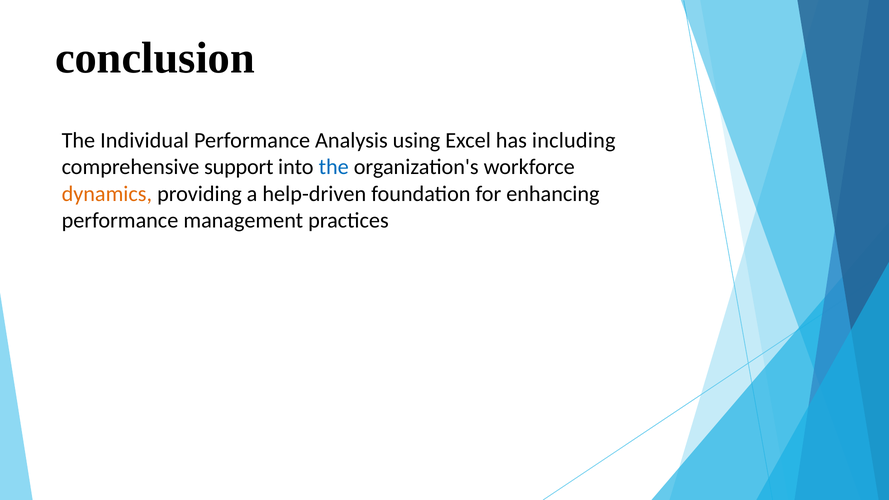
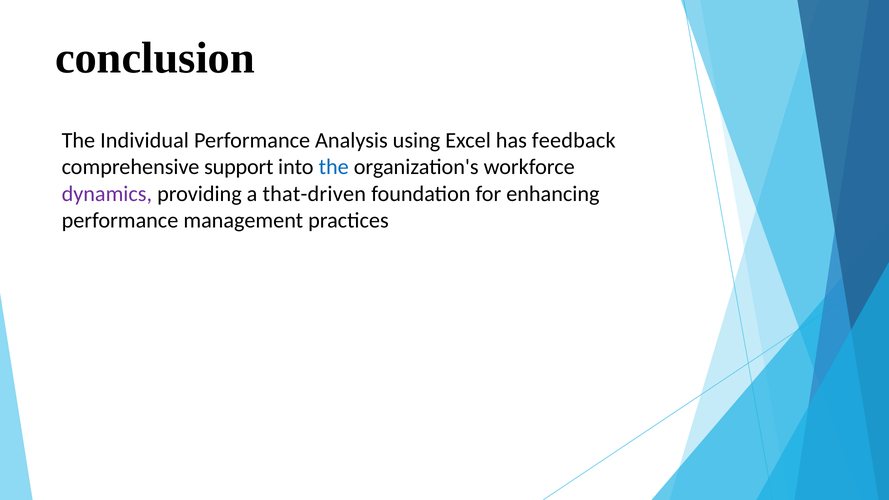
including: including -> feedback (574, 140)
dynamics colour: orange -> purple (107, 194)
help-driven: help-driven -> that-driven (314, 194)
